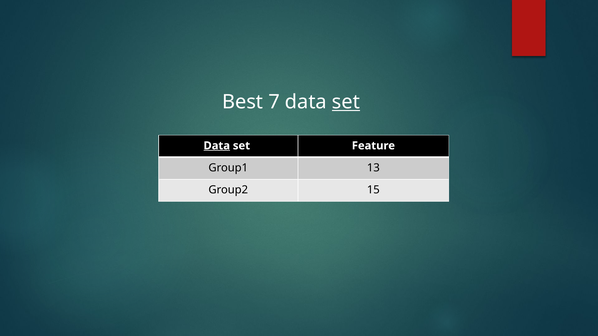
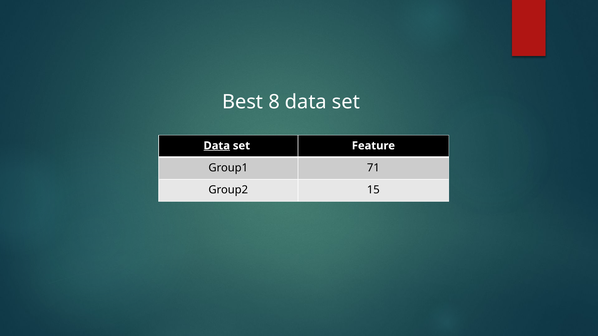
7: 7 -> 8 (274, 102)
set underline: present -> none (346, 102)
13: 13 -> 71 (373, 168)
